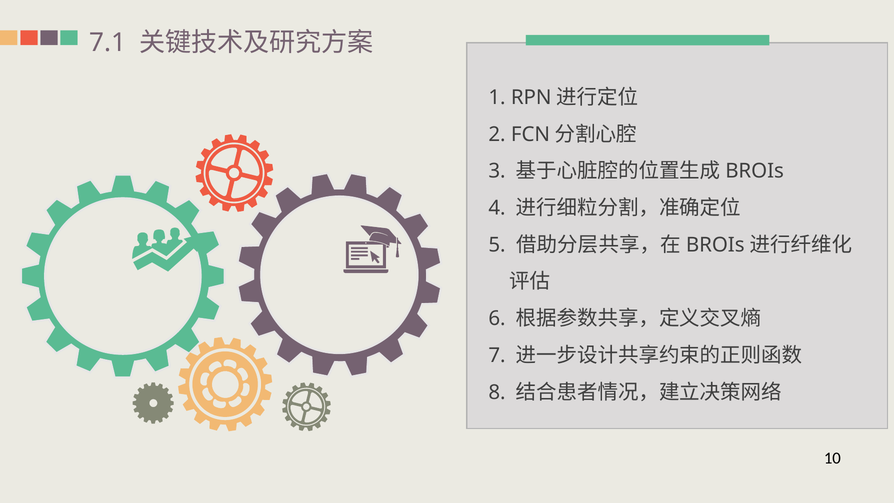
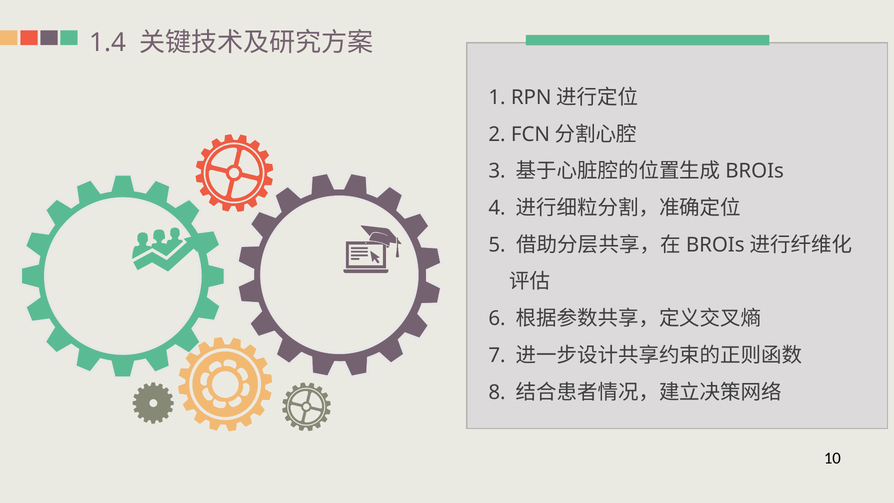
7.1: 7.1 -> 1.4 (108, 43)
